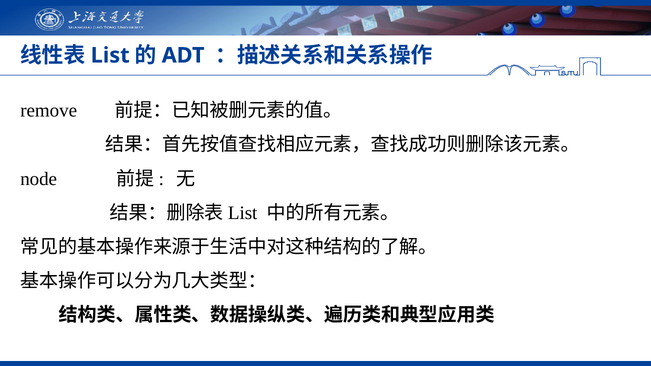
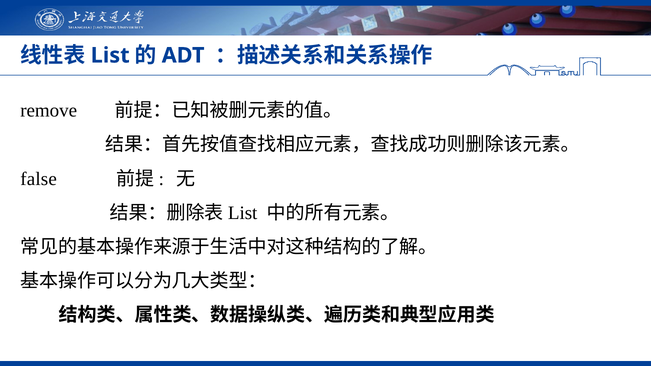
node: node -> false (39, 179)
